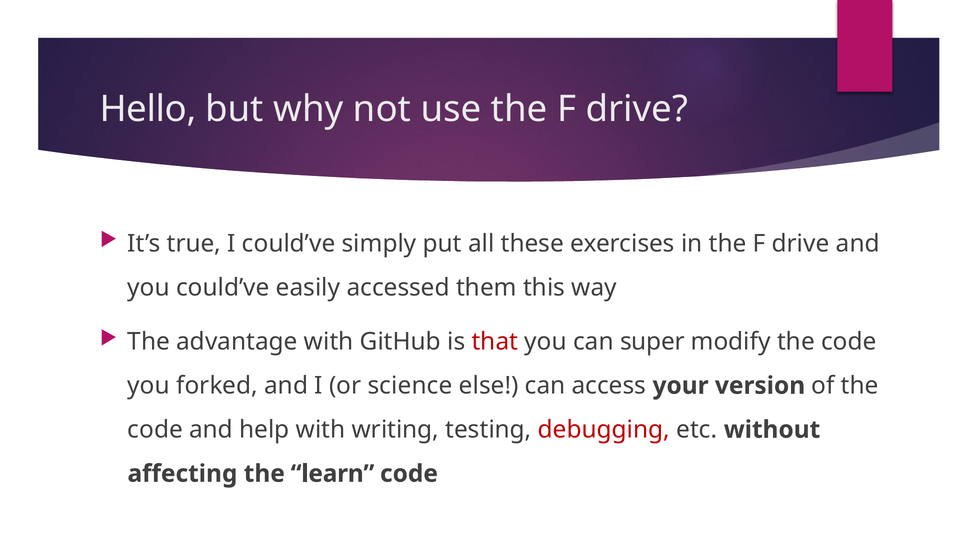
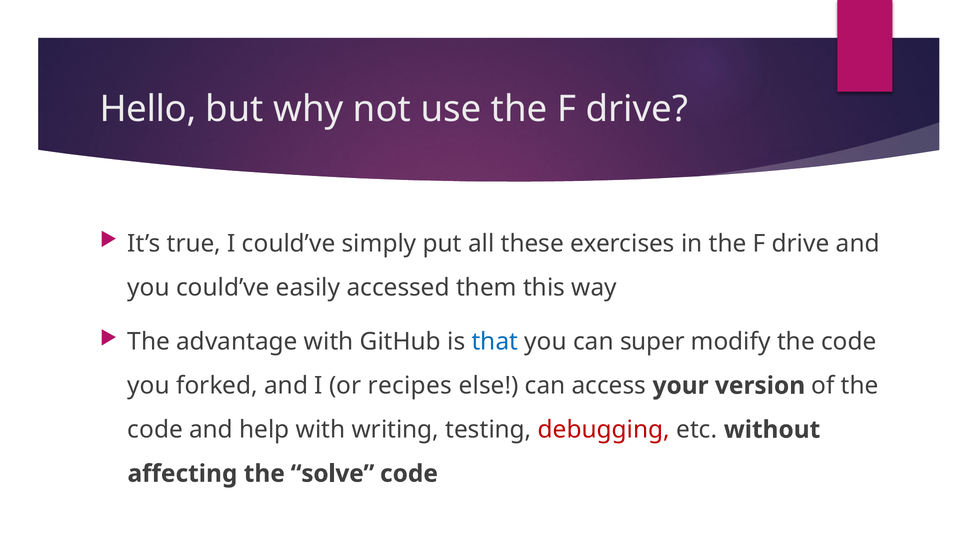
that colour: red -> blue (495, 342)
science: science -> recipes (410, 386)
learn: learn -> solve (333, 474)
